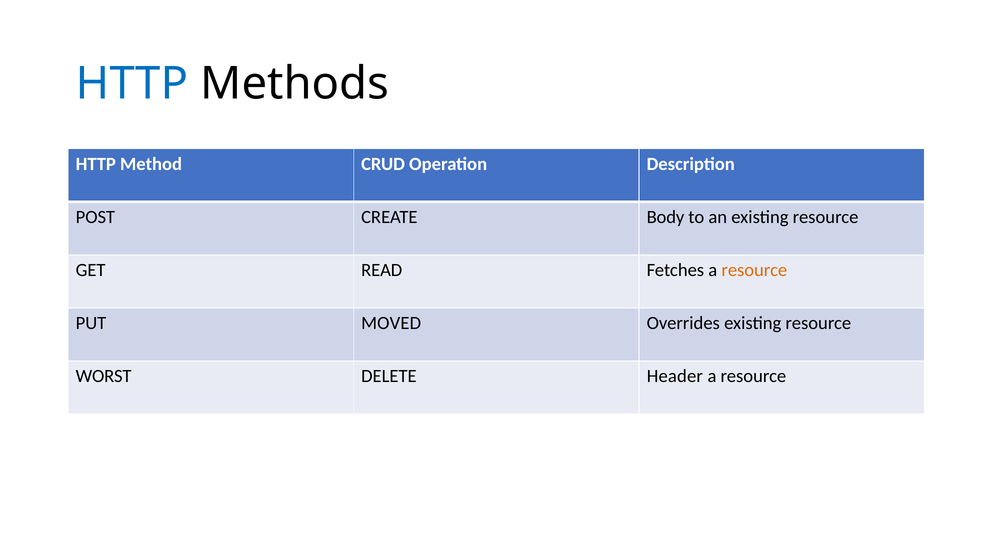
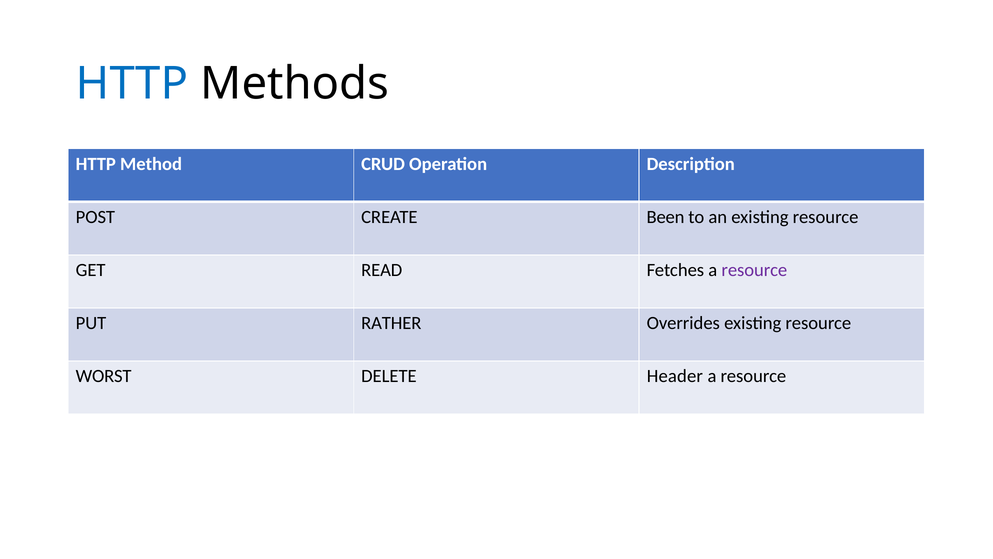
Body: Body -> Been (665, 217)
resource colour: orange -> purple (754, 270)
MOVED: MOVED -> RATHER (391, 323)
